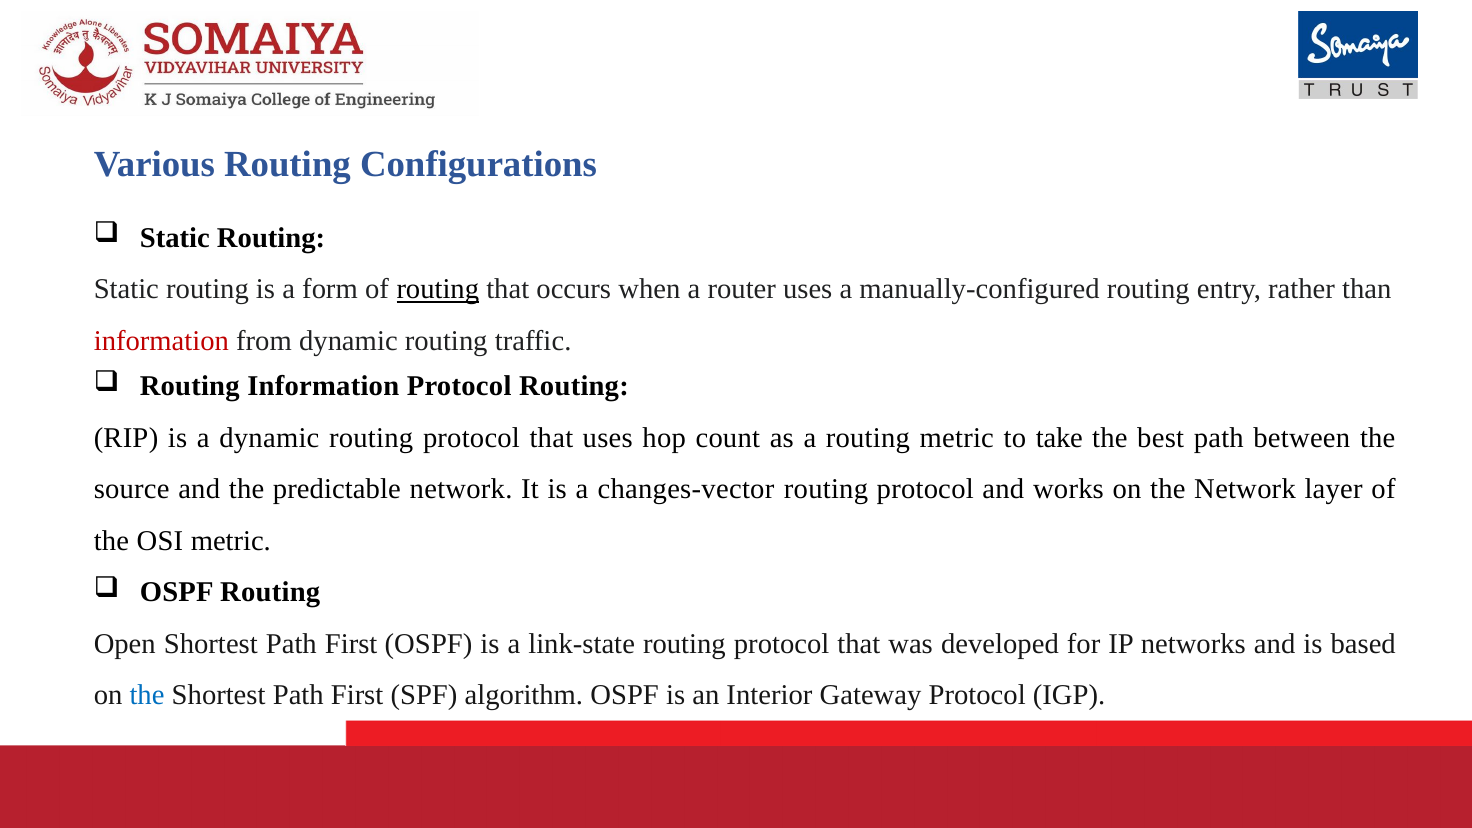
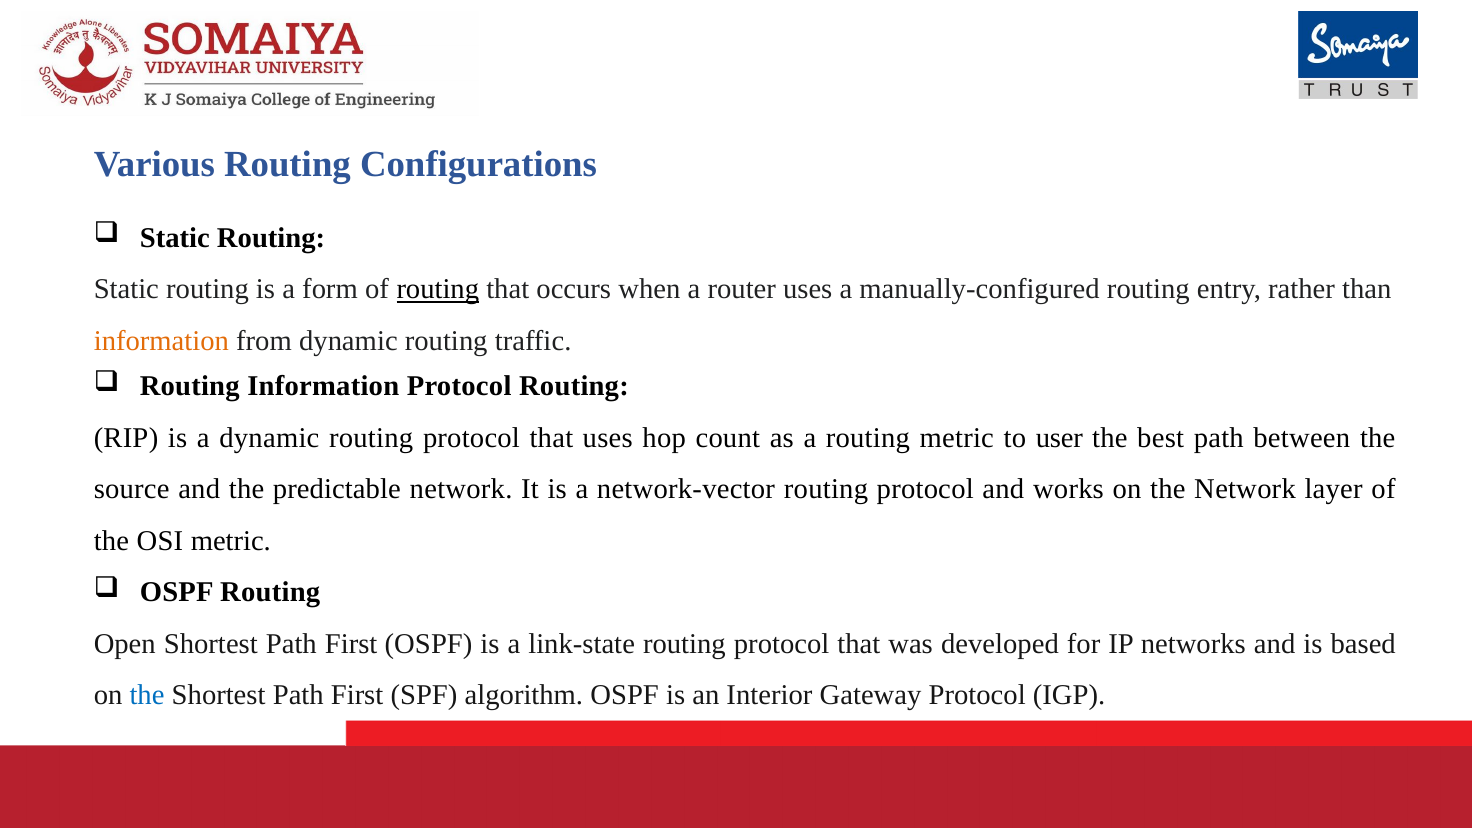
information colour: red -> orange (161, 341)
take: take -> user (1059, 438)
changes-vector: changes-vector -> network-vector (686, 489)
